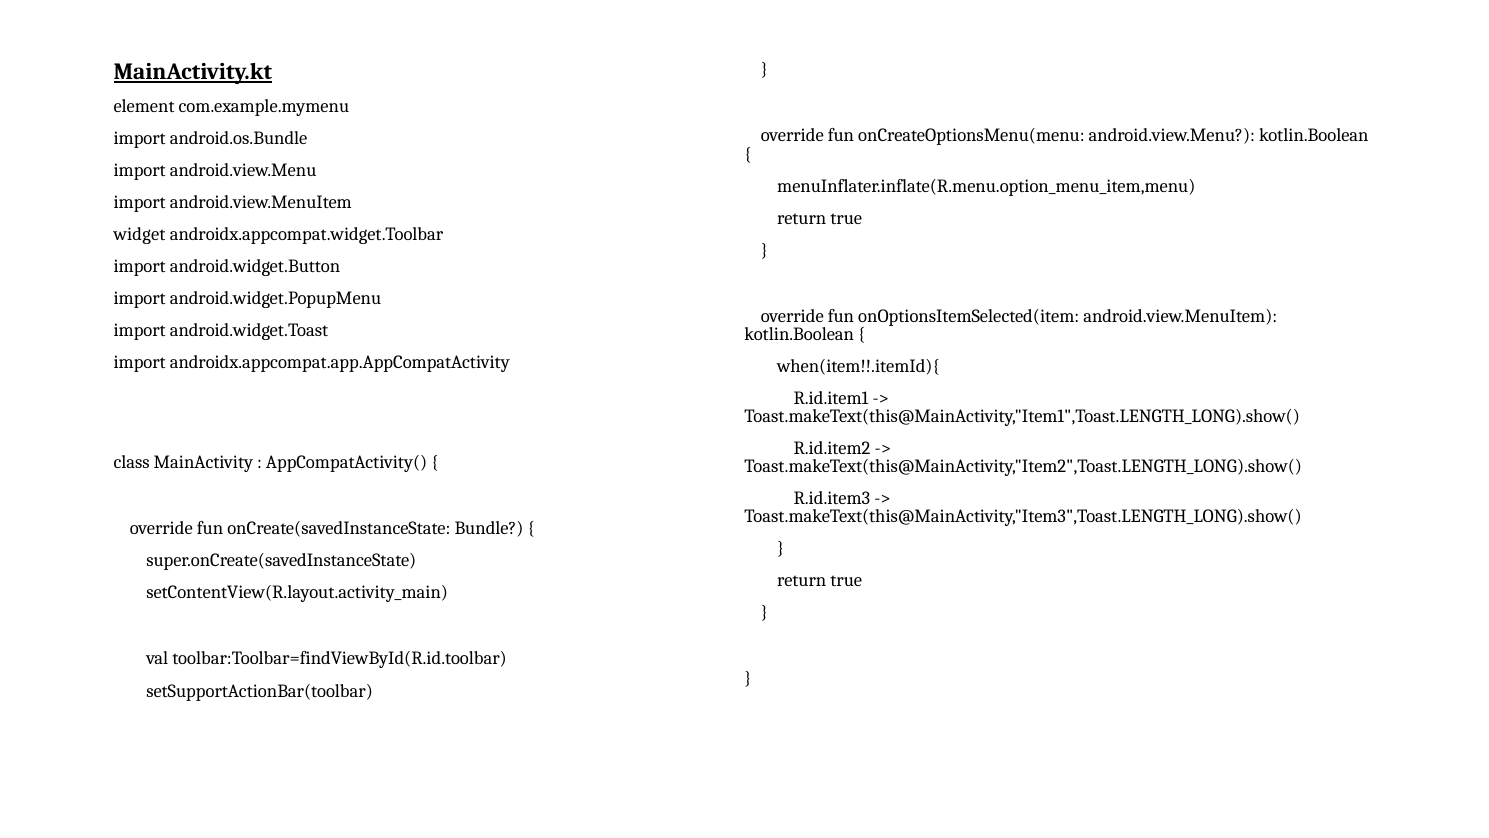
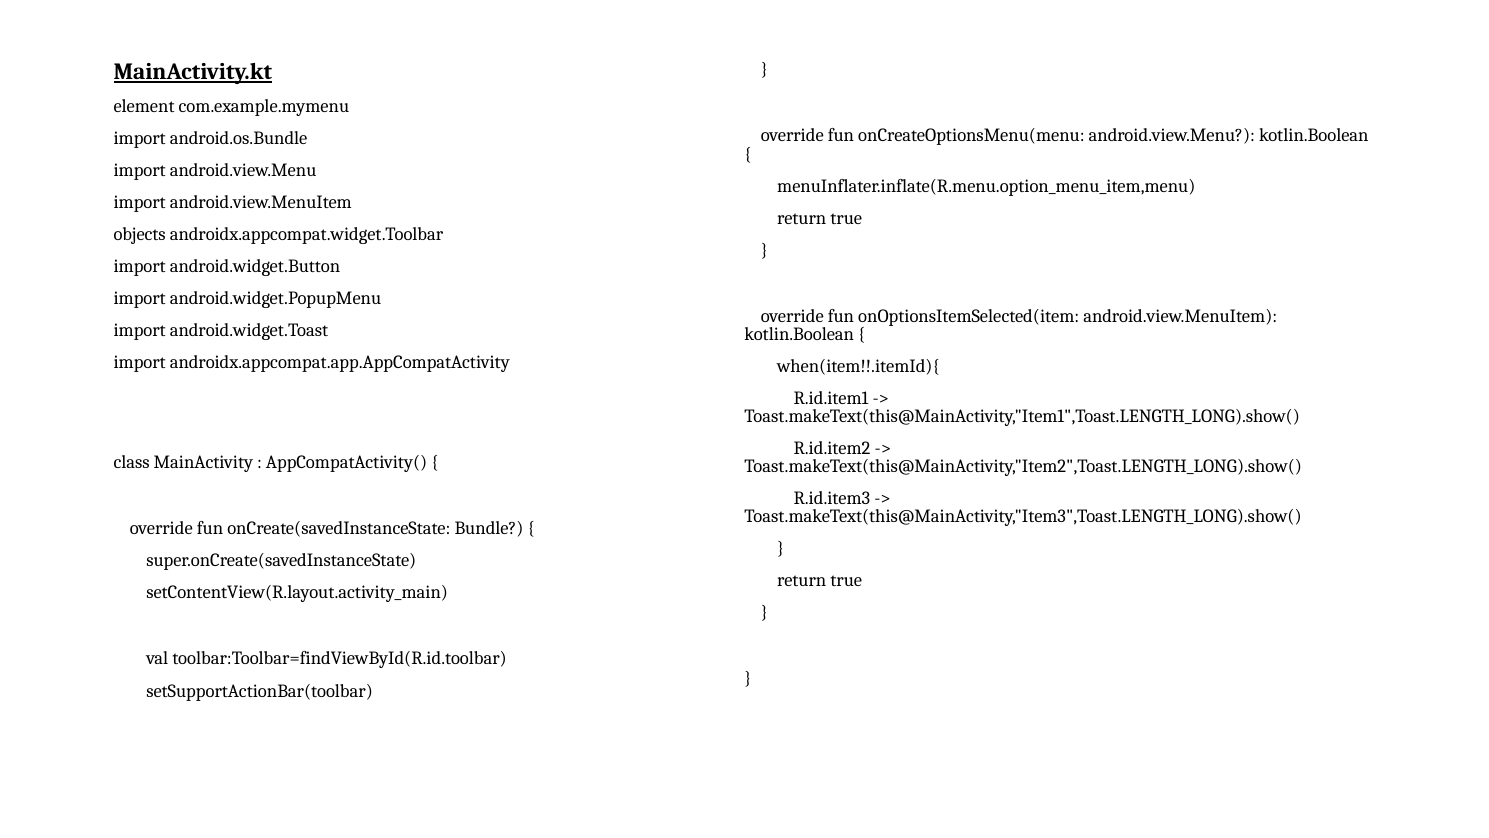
widget: widget -> objects (140, 234)
